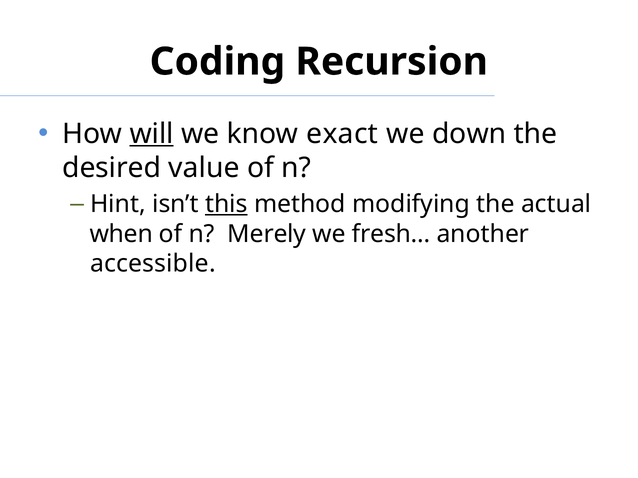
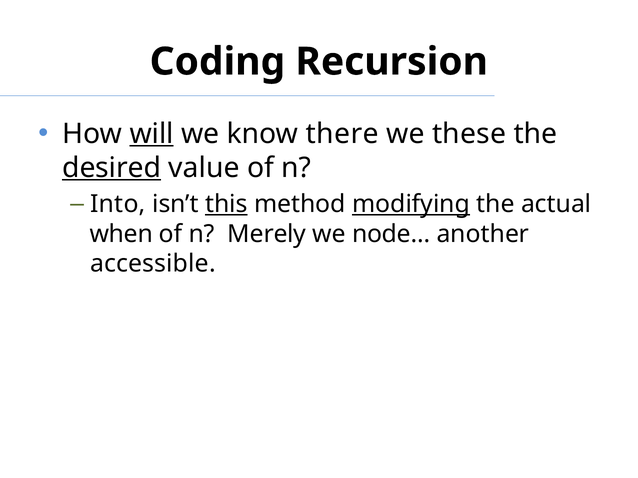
exact: exact -> there (342, 134)
down: down -> these (469, 134)
desired underline: none -> present (112, 168)
Hint: Hint -> Into (118, 205)
modifying underline: none -> present (411, 205)
fresh…: fresh… -> node… (391, 234)
